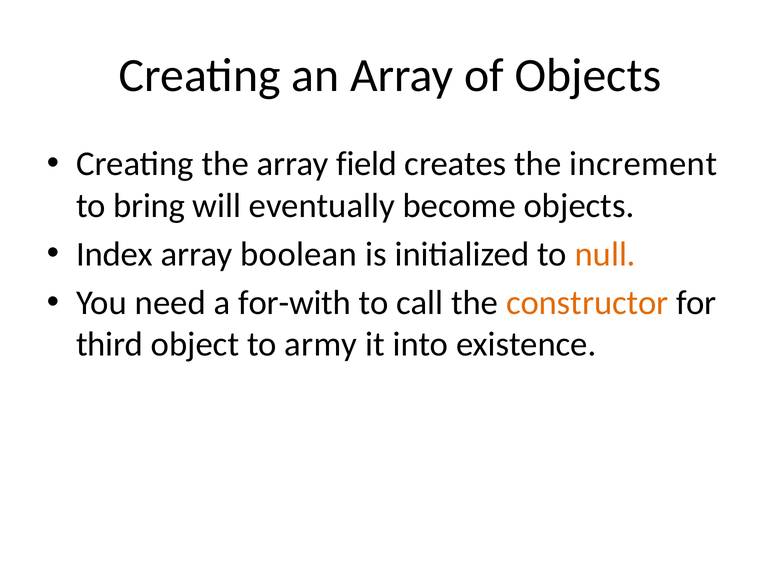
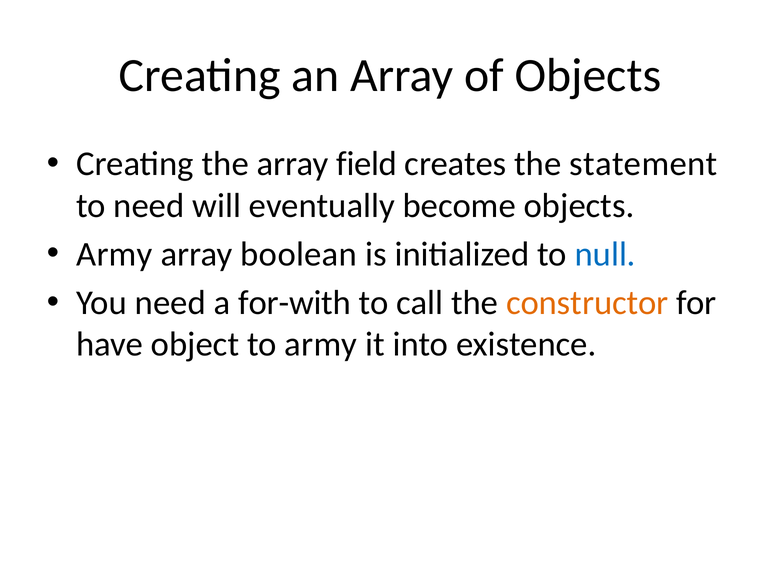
increment: increment -> statement (643, 164)
to bring: bring -> need (149, 206)
Index: Index -> Army (114, 254)
null colour: orange -> blue (605, 254)
third: third -> have (110, 344)
